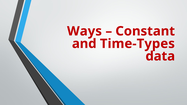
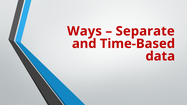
Constant: Constant -> Separate (145, 31)
Time-Types: Time-Types -> Time-Based (137, 44)
